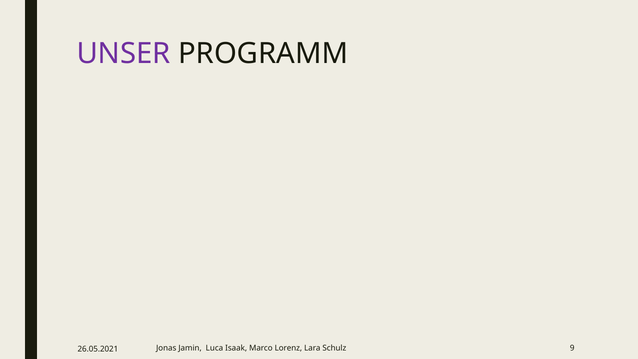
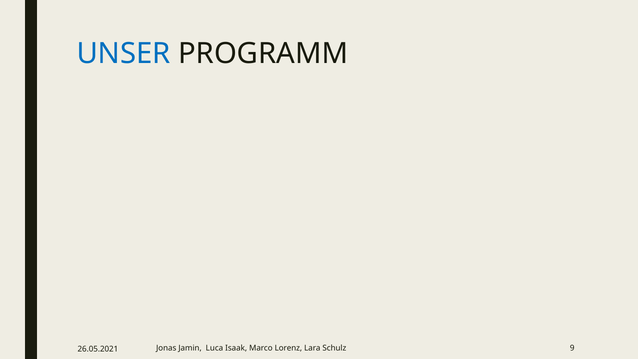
UNSER colour: purple -> blue (124, 54)
